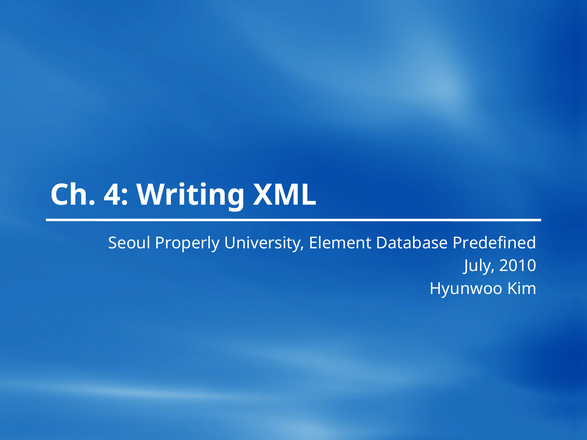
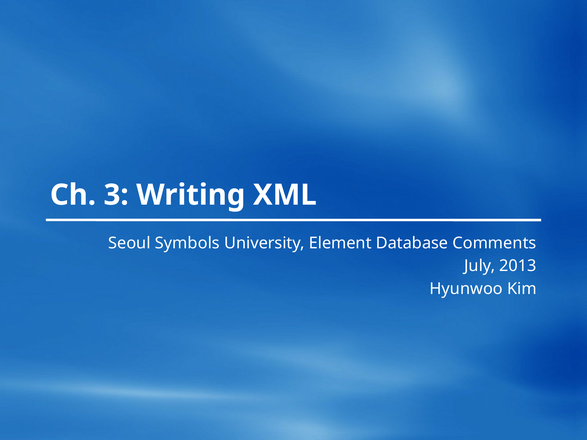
4: 4 -> 3 (116, 195)
Properly: Properly -> Symbols (187, 243)
Predefined: Predefined -> Comments (494, 243)
2010: 2010 -> 2013 (518, 266)
